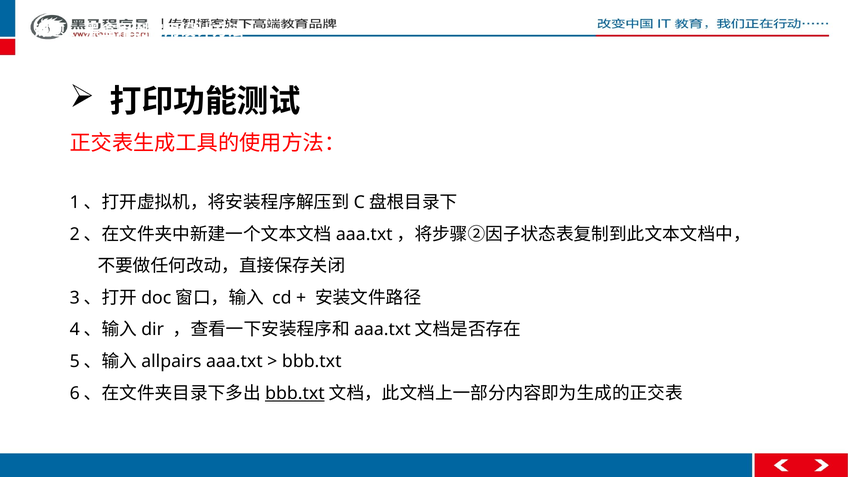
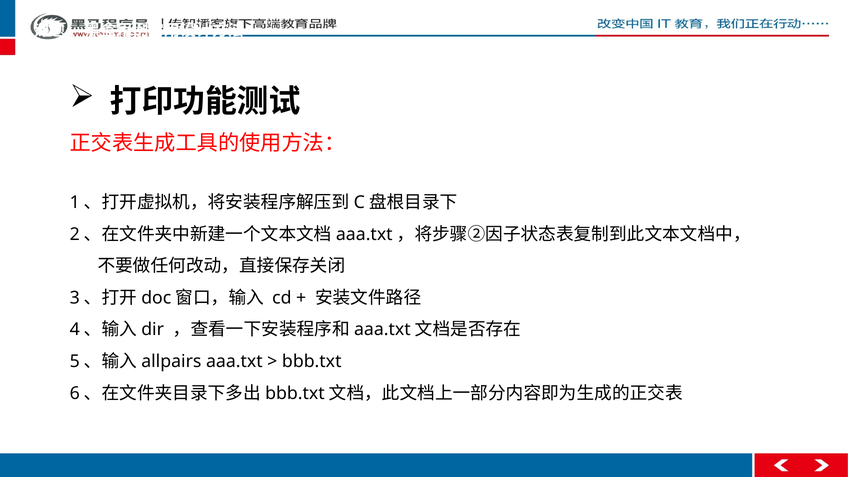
bbb.txt underline: present -> none (295, 393)
